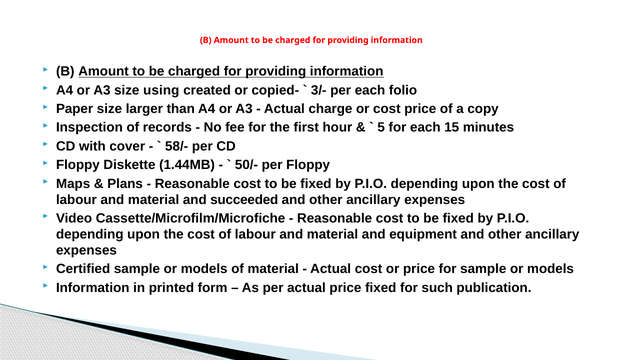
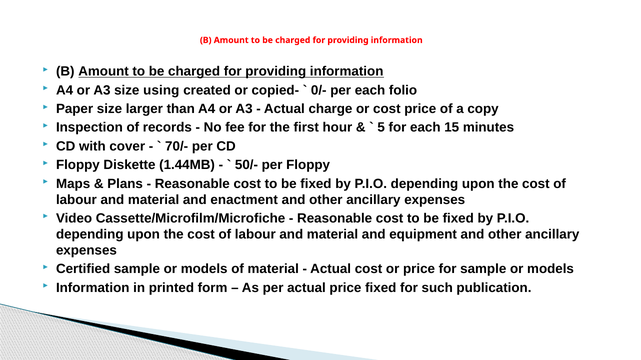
3/-: 3/- -> 0/- (319, 90)
58/-: 58/- -> 70/- (177, 146)
succeeded: succeeded -> enactment (244, 200)
